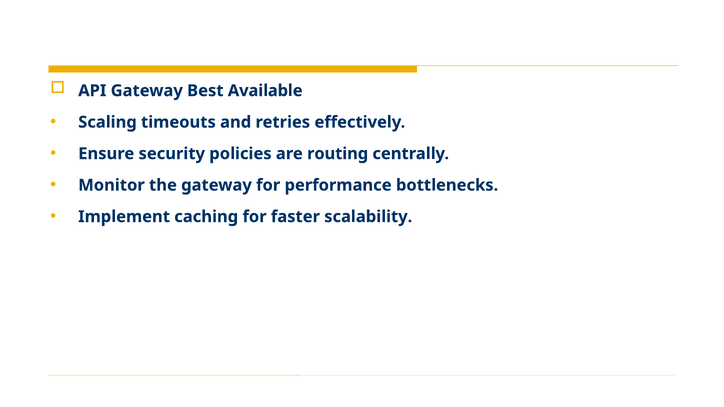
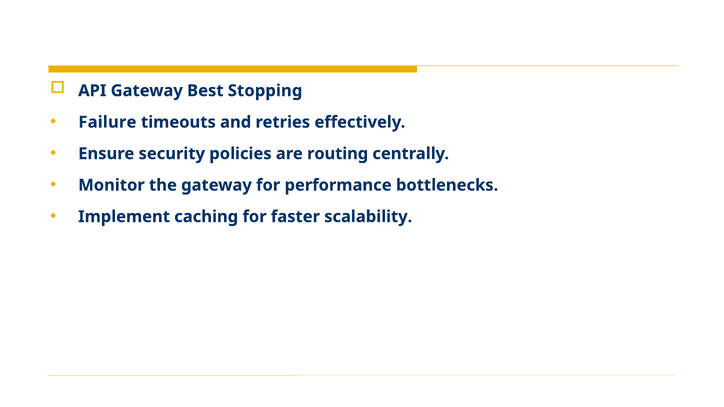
Available: Available -> Stopping (265, 91)
Scaling: Scaling -> Failure (107, 122)
